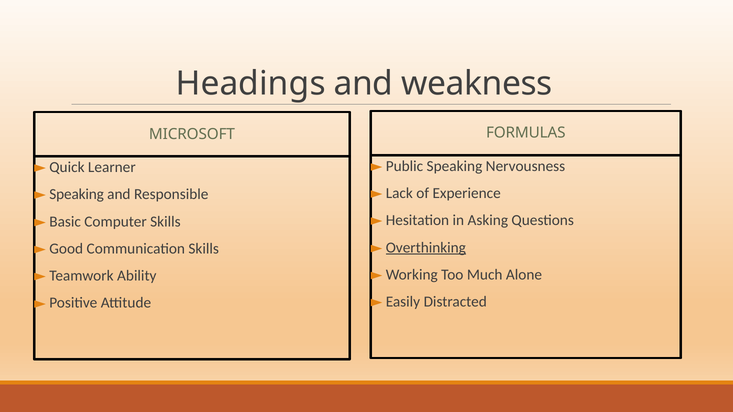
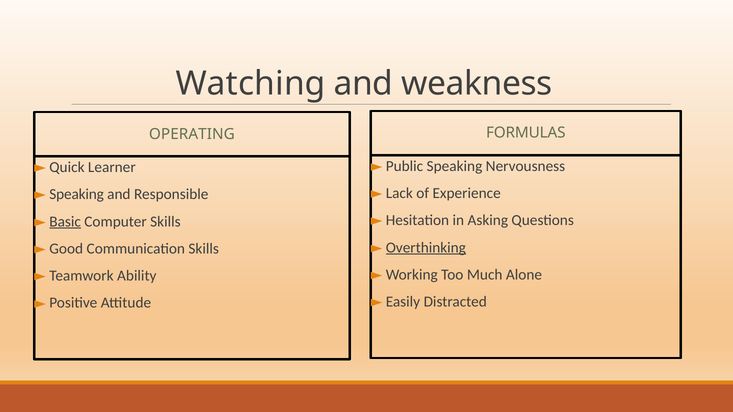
Headings: Headings -> Watching (251, 84)
MICROSOFT: MICROSOFT -> OPERATING (192, 134)
Basic underline: none -> present (65, 222)
